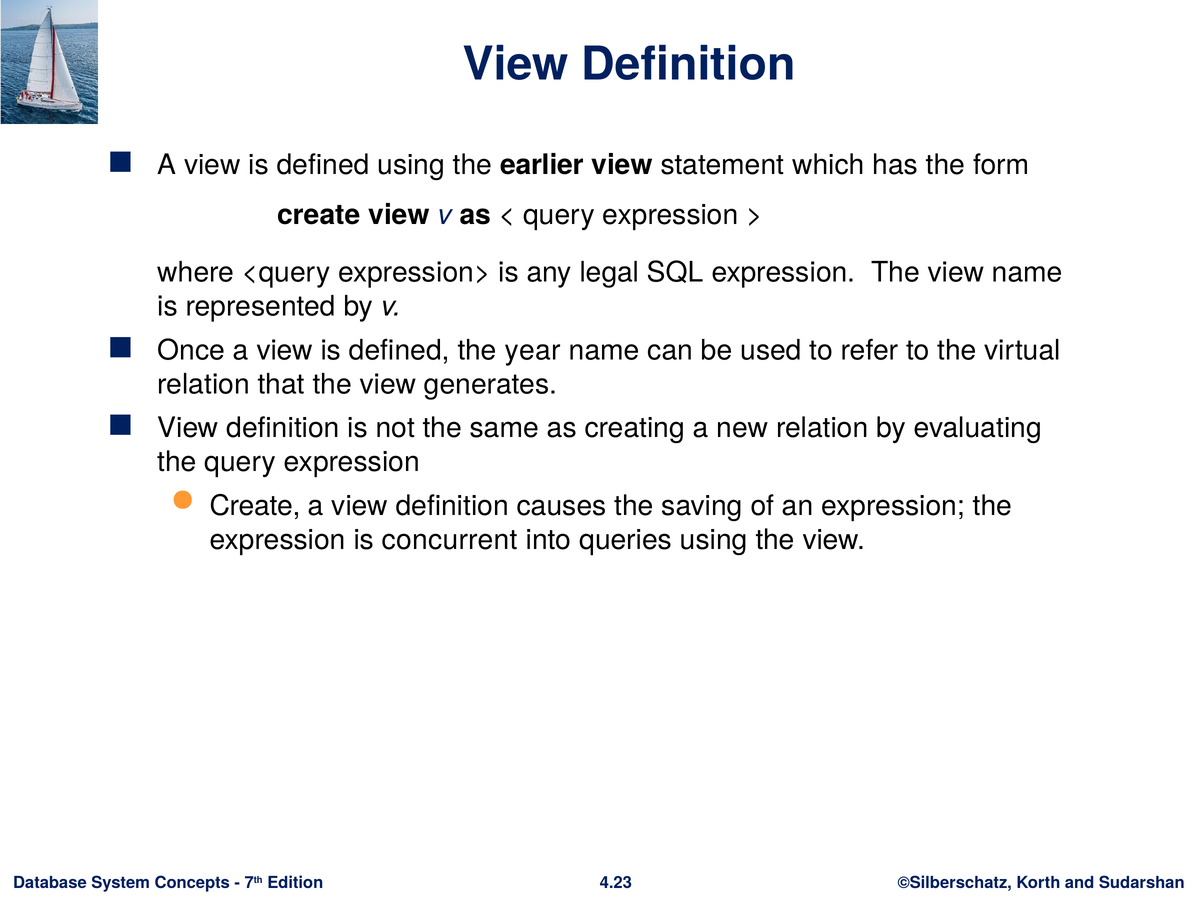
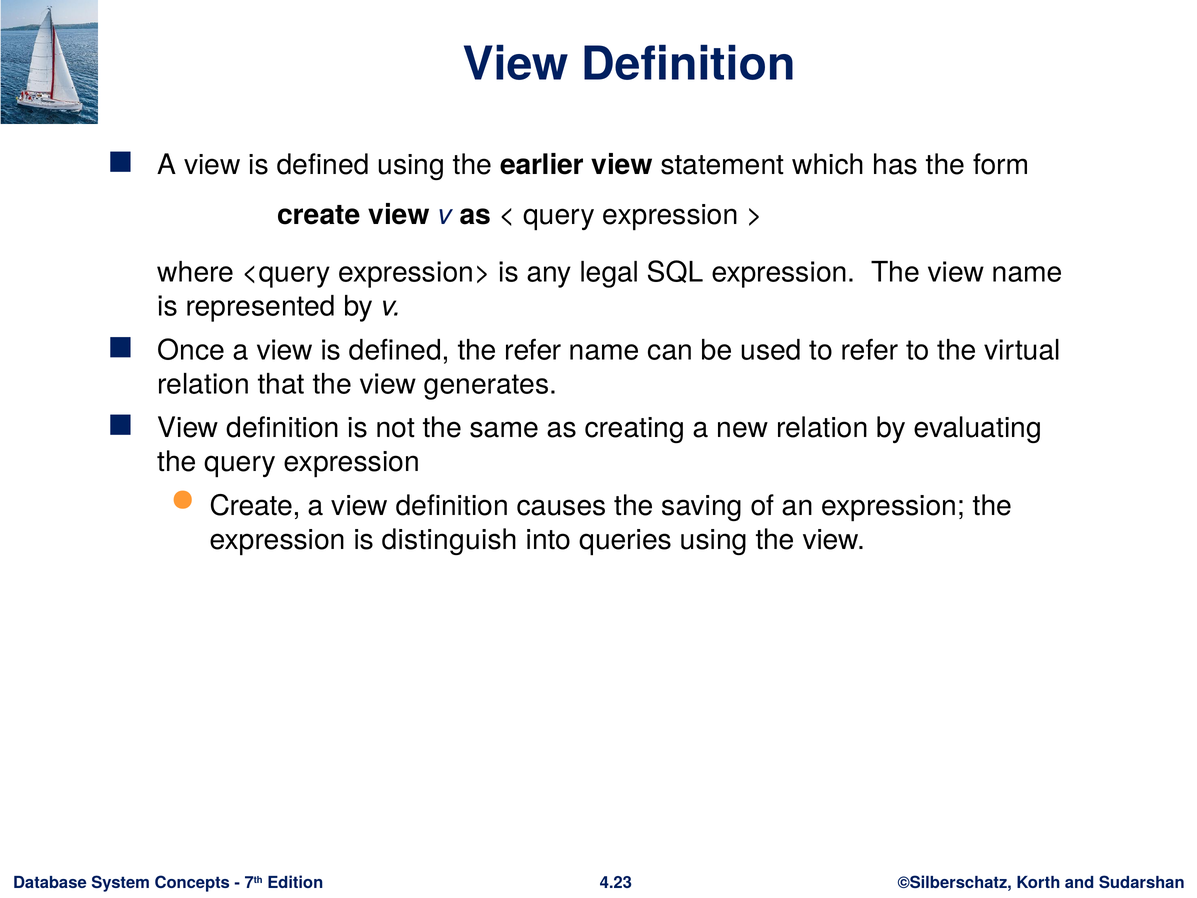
the year: year -> refer (533, 350)
concurrent: concurrent -> distinguish (450, 540)
